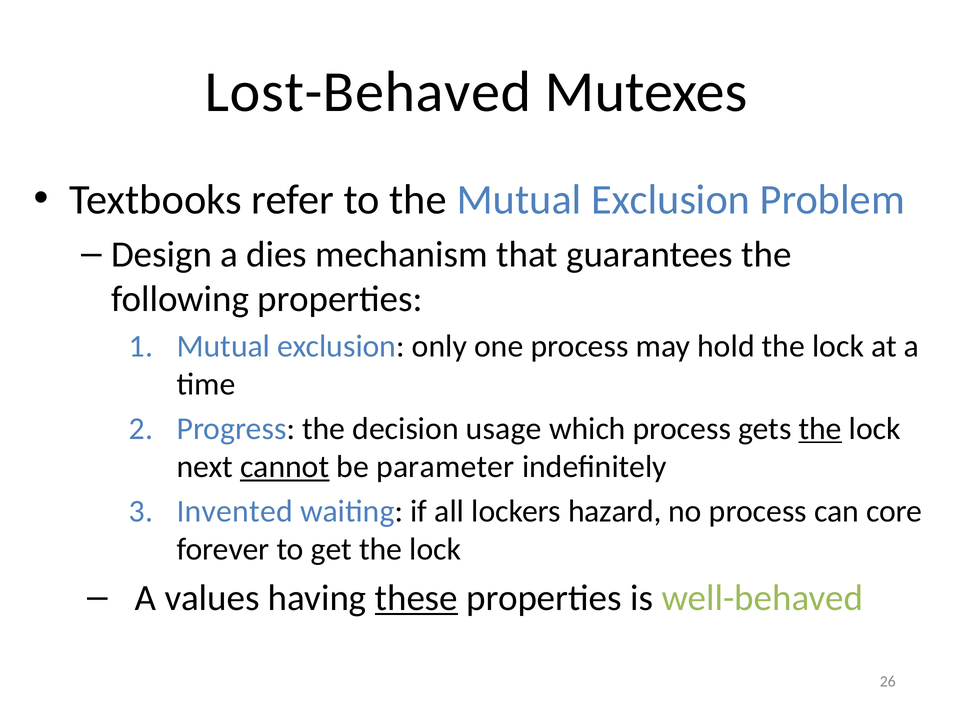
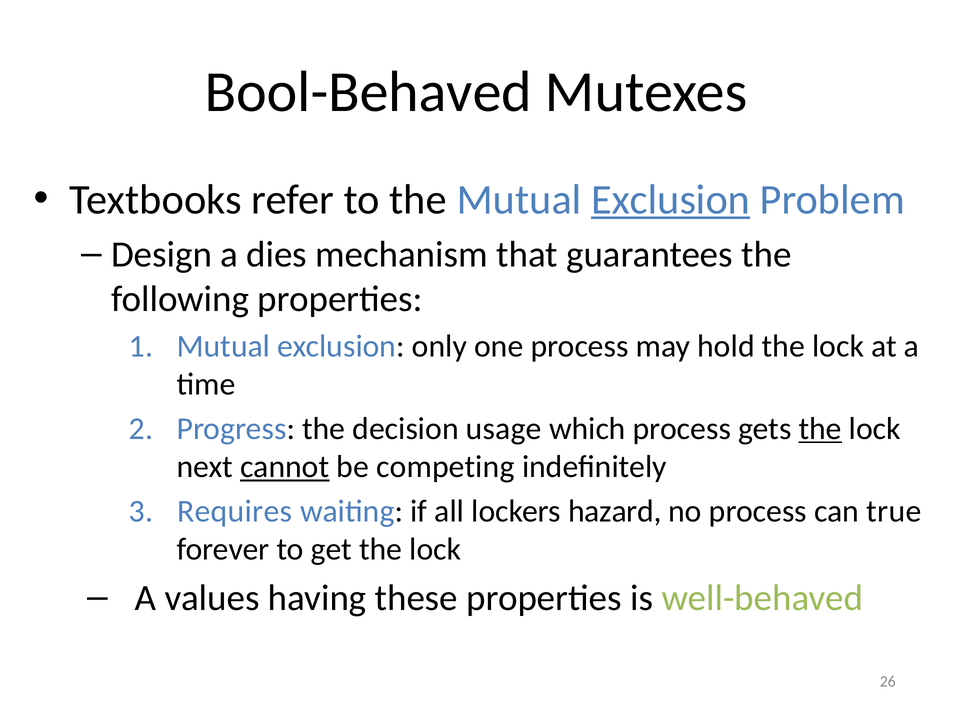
Lost-Behaved: Lost-Behaved -> Bool-Behaved (368, 92)
Exclusion underline: none -> present (671, 200)
parameter: parameter -> competing (445, 467)
Invented: Invented -> Requires (235, 512)
core: core -> true (894, 512)
these underline: present -> none (416, 599)
